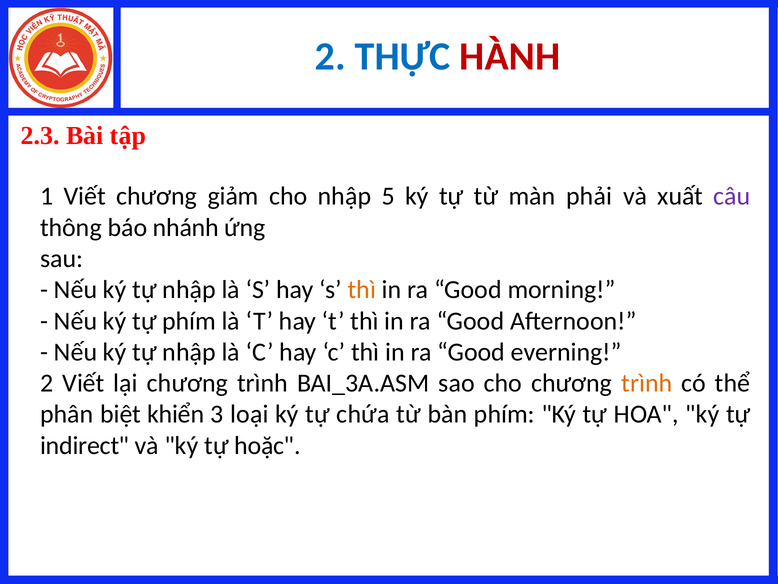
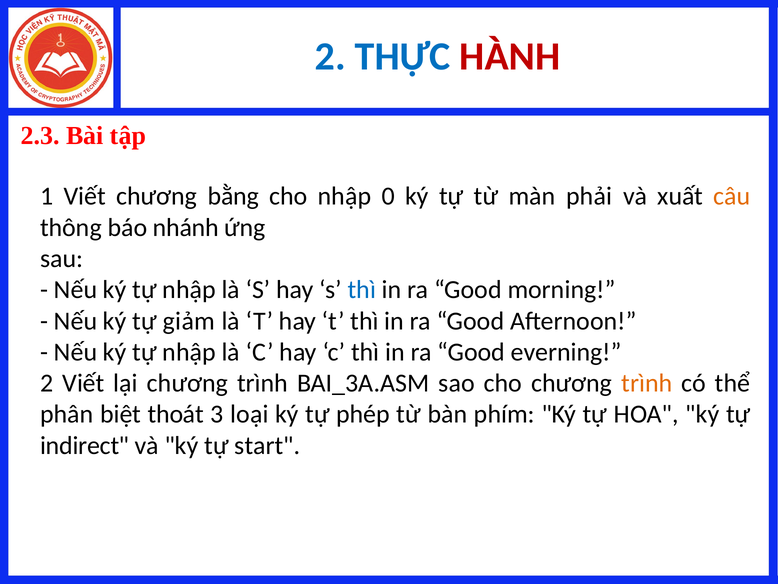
giảm: giảm -> bằng (233, 196)
5: 5 -> 0 (388, 196)
câu colour: purple -> orange (732, 196)
thì colour: orange -> blue (362, 290)
tự phím: phím -> giảm (189, 321)
khiển: khiển -> thoát (176, 414)
chứa: chứa -> phép (363, 414)
hoặc: hoặc -> start (267, 445)
